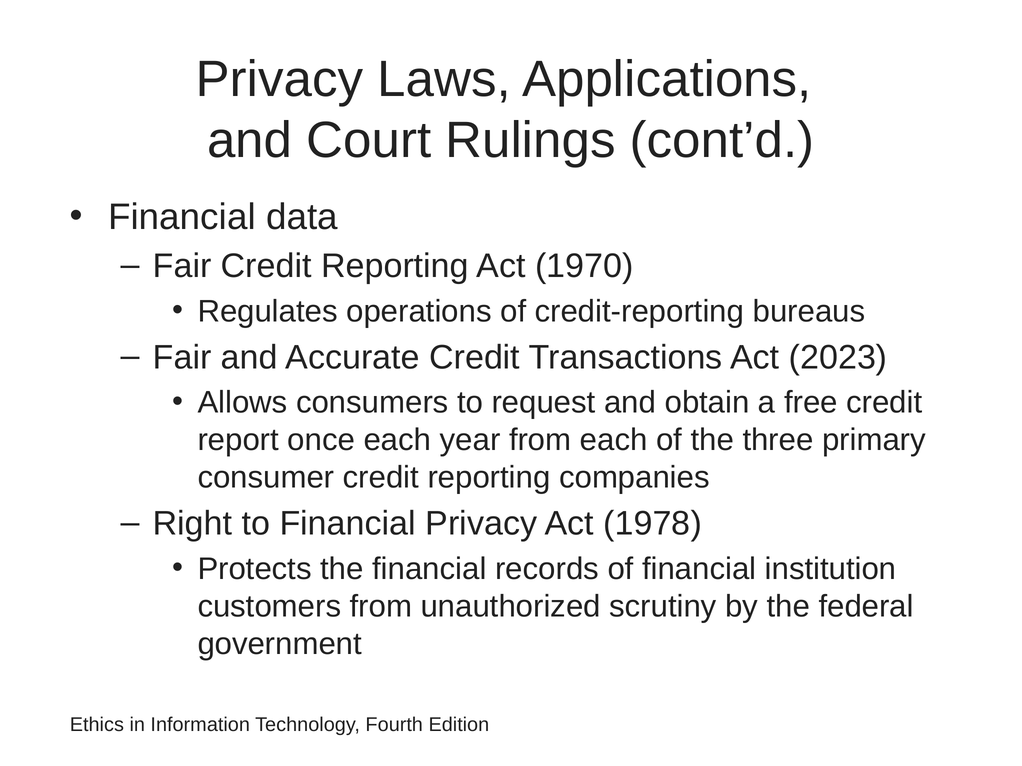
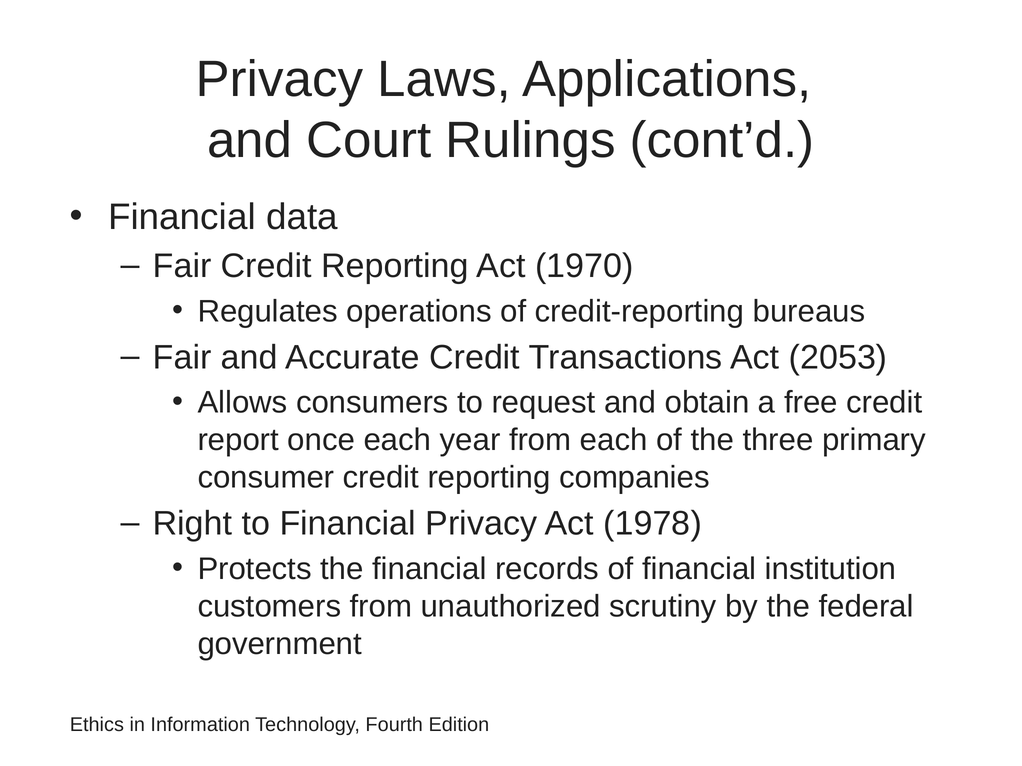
2023: 2023 -> 2053 (838, 358)
